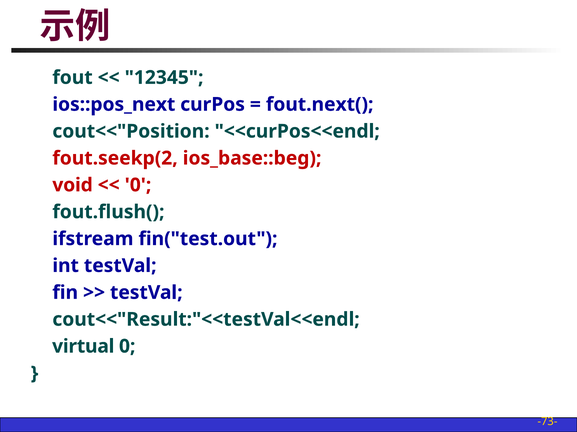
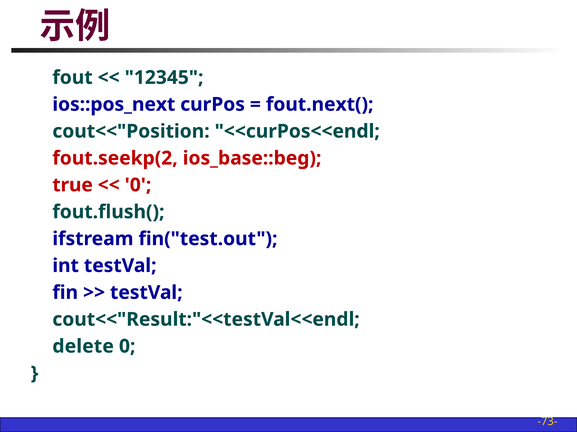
void: void -> true (73, 185)
virtual: virtual -> delete (83, 347)
